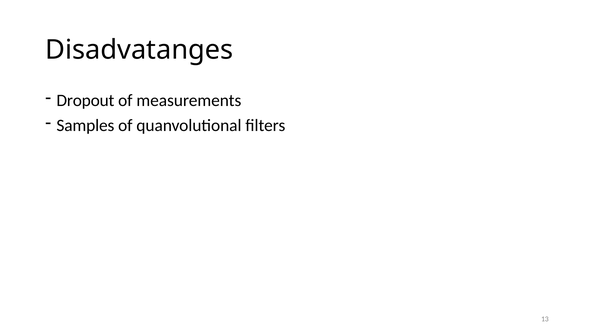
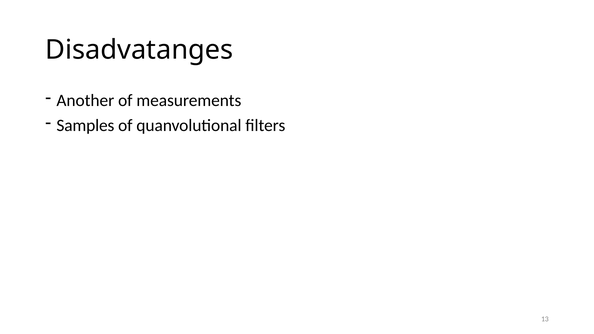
Dropout: Dropout -> Another (85, 100)
